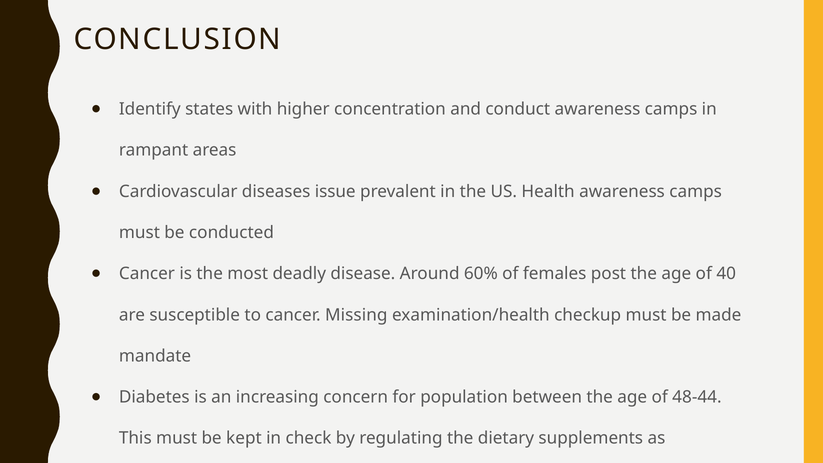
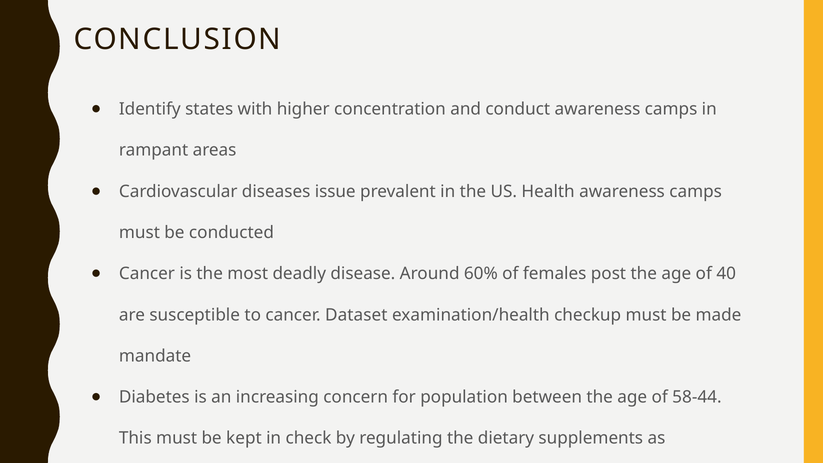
Missing: Missing -> Dataset (356, 315)
48-44: 48-44 -> 58-44 (697, 397)
